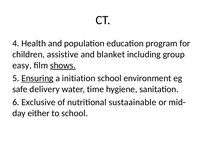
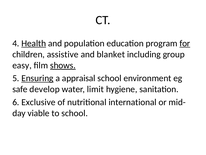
Health underline: none -> present (34, 43)
for underline: none -> present (185, 43)
initiation: initiation -> appraisal (79, 78)
delivery: delivery -> develop (45, 89)
time: time -> limit (95, 89)
sustaainable: sustaainable -> international (133, 102)
either: either -> viable (39, 113)
